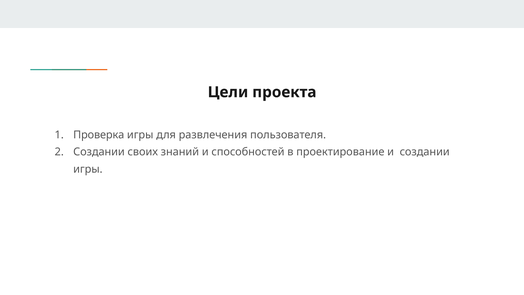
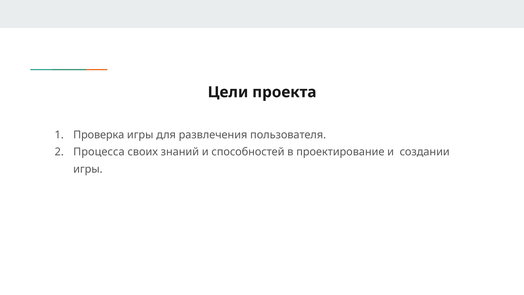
Создании: Создании -> Процесса (99, 152)
